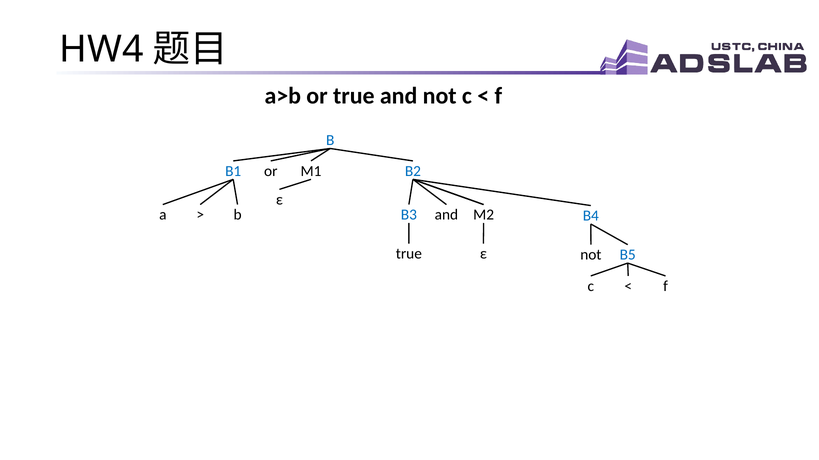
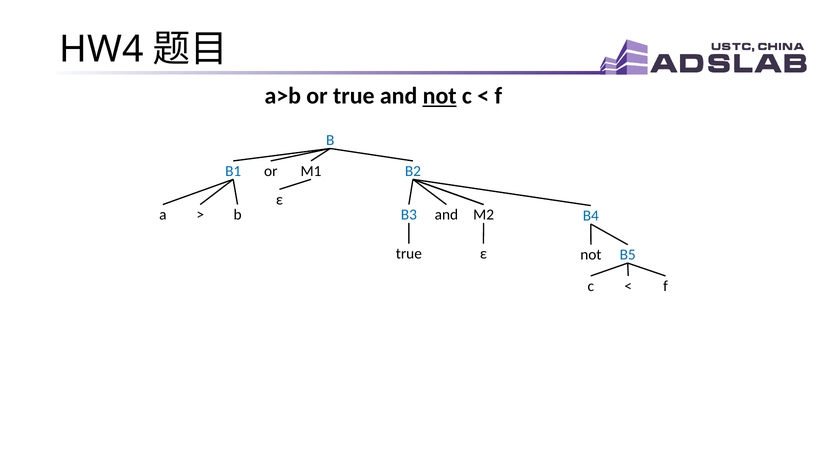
not underline: none -> present (440, 96)
